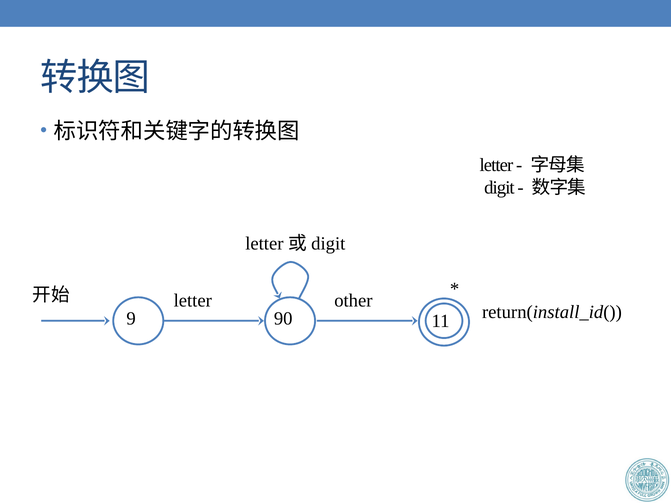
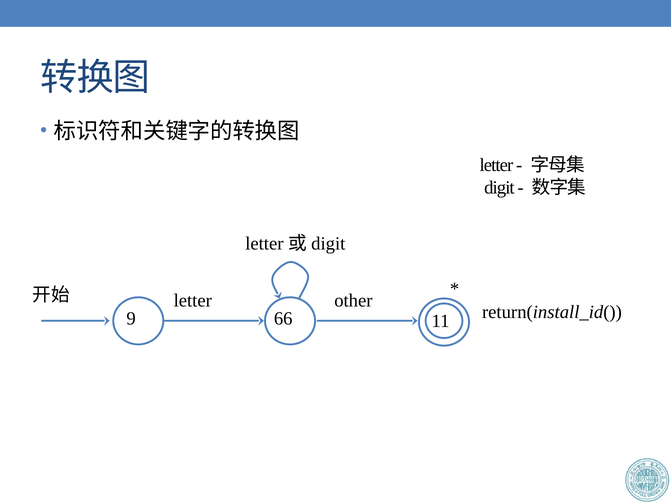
90: 90 -> 66 (283, 319)
